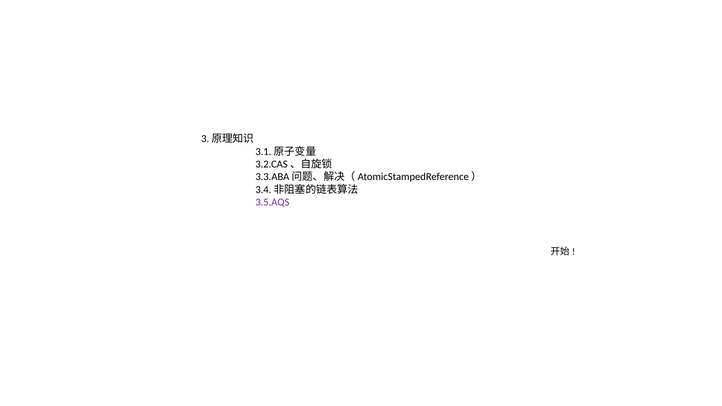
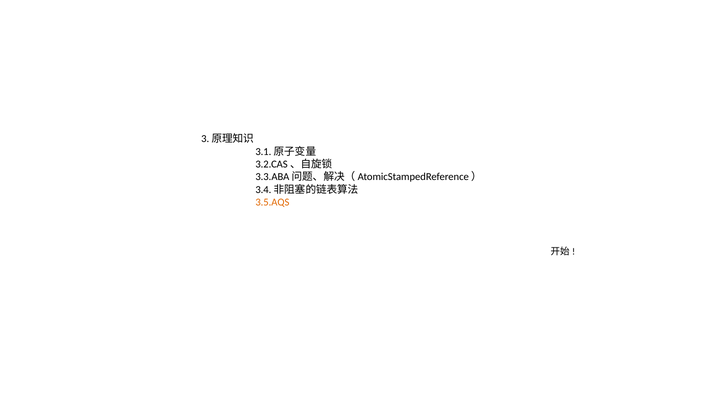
3.5.AQS colour: purple -> orange (272, 202)
